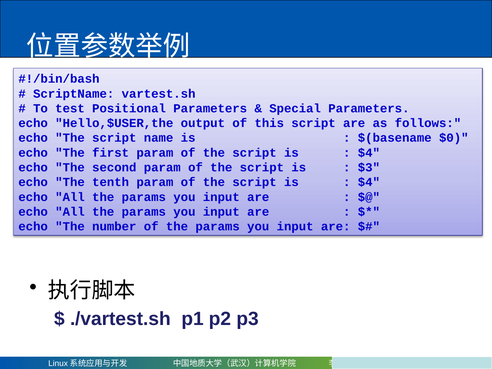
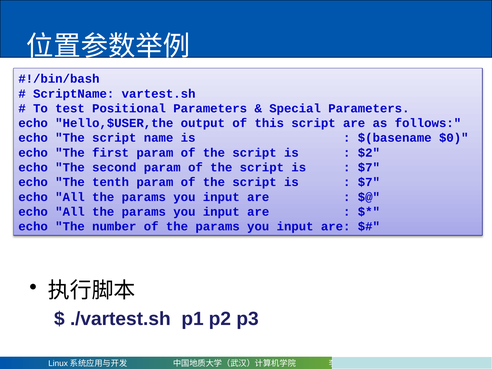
$4: $4 -> $2 (369, 153)
$3: $3 -> $7 (369, 167)
$4: $4 -> $7 (369, 182)
